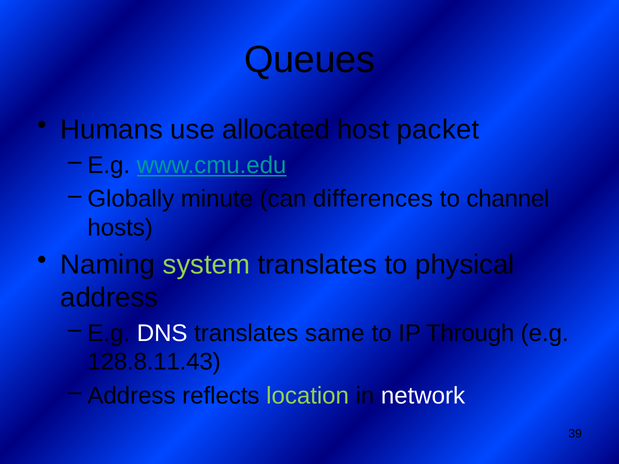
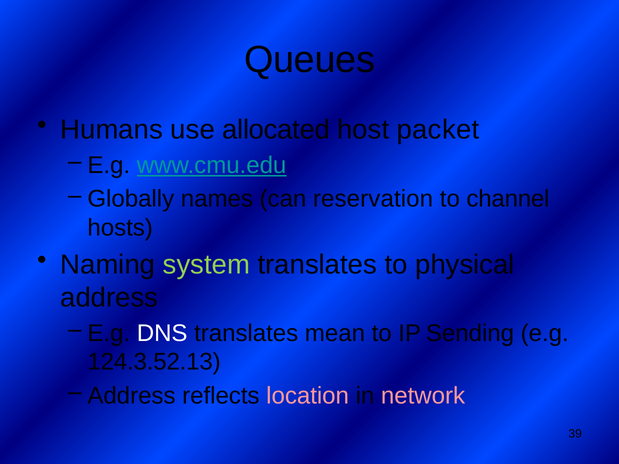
minute: minute -> names (217, 199)
differences: differences -> reservation (373, 199)
same: same -> mean (335, 333)
Through: Through -> Sending (470, 333)
128.8.11.43: 128.8.11.43 -> 124.3.52.13 (154, 362)
location colour: light green -> pink (308, 396)
network colour: white -> pink (423, 396)
